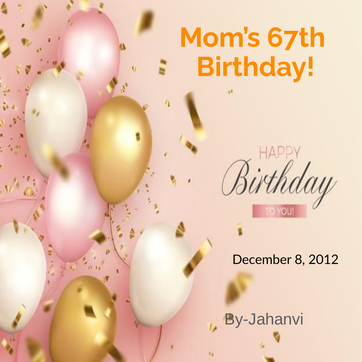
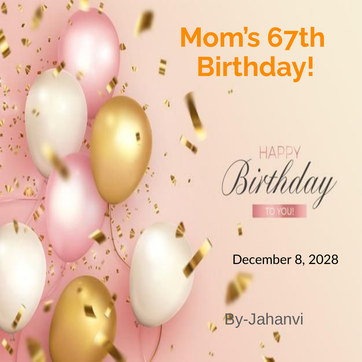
2012: 2012 -> 2028 (324, 260)
